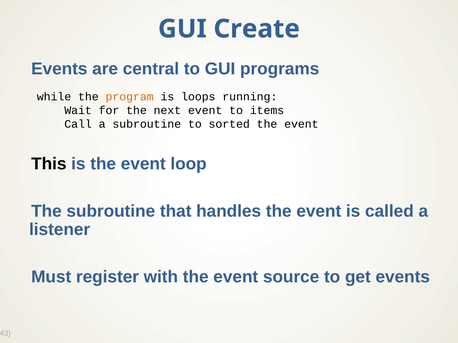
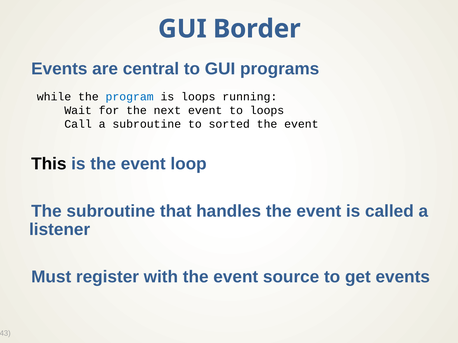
Create: Create -> Border (257, 29)
program colour: orange -> blue (130, 97)
to items: items -> loops (267, 111)
